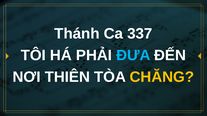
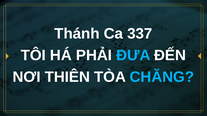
CHĂNG colour: yellow -> light blue (162, 77)
